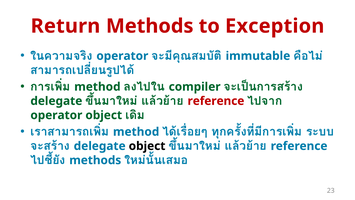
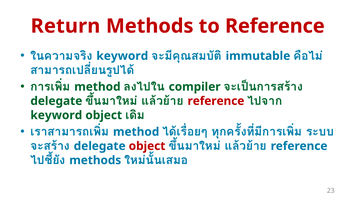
to Exception: Exception -> Reference (275, 26)
operator: operator -> keyword (122, 56)
operator: operator -> keyword (56, 115)
object colour: black -> red (147, 146)
